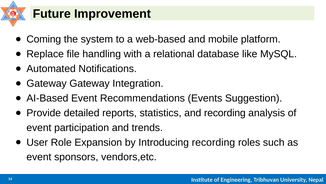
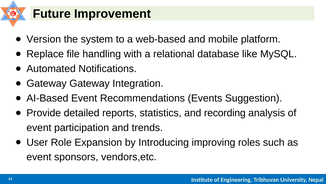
Coming: Coming -> Version (44, 39)
Introducing recording: recording -> improving (214, 142)
